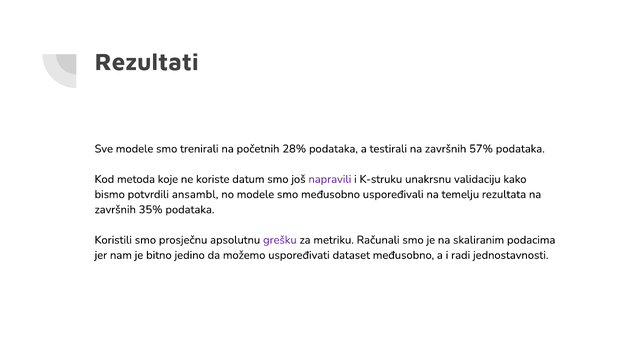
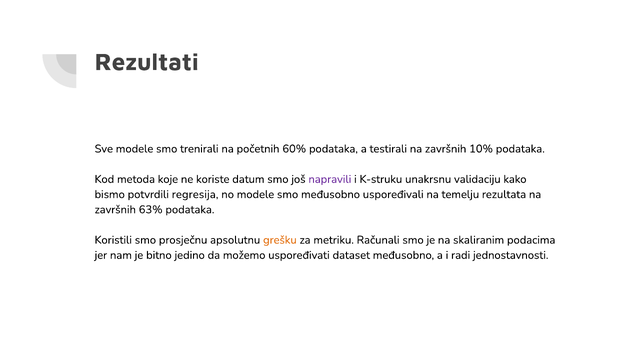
28%: 28% -> 60% (294, 149)
57%: 57% -> 10% (481, 149)
ansambl: ansambl -> regresija (195, 194)
35%: 35% -> 63% (151, 209)
grešku colour: purple -> orange (280, 240)
